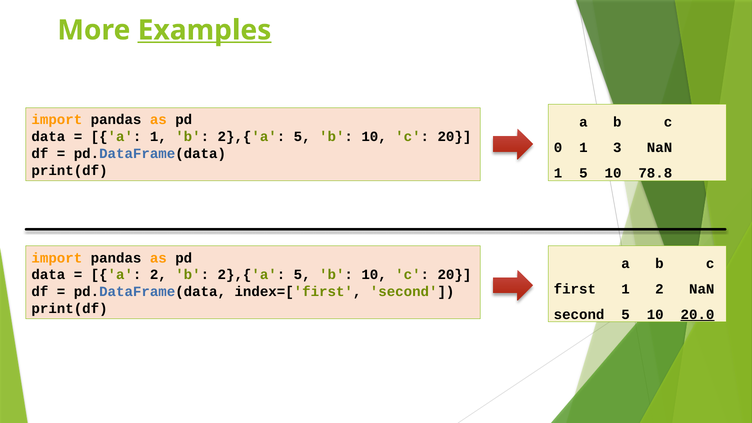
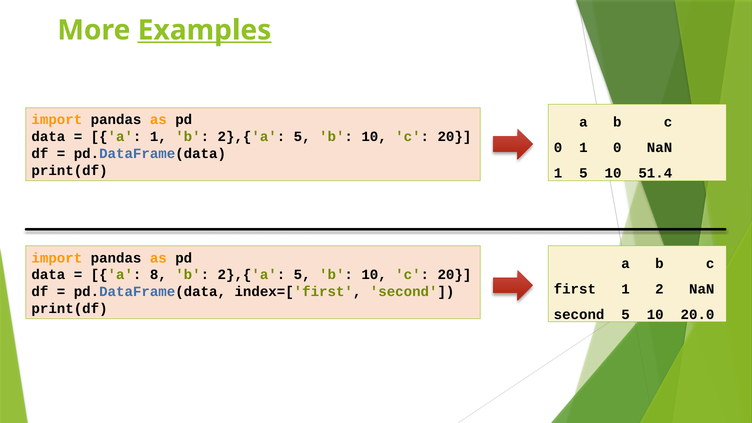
1 3: 3 -> 0 (617, 148)
78.8: 78.8 -> 51.4 (655, 173)
a 2: 2 -> 8 (158, 275)
20.0 underline: present -> none (698, 314)
